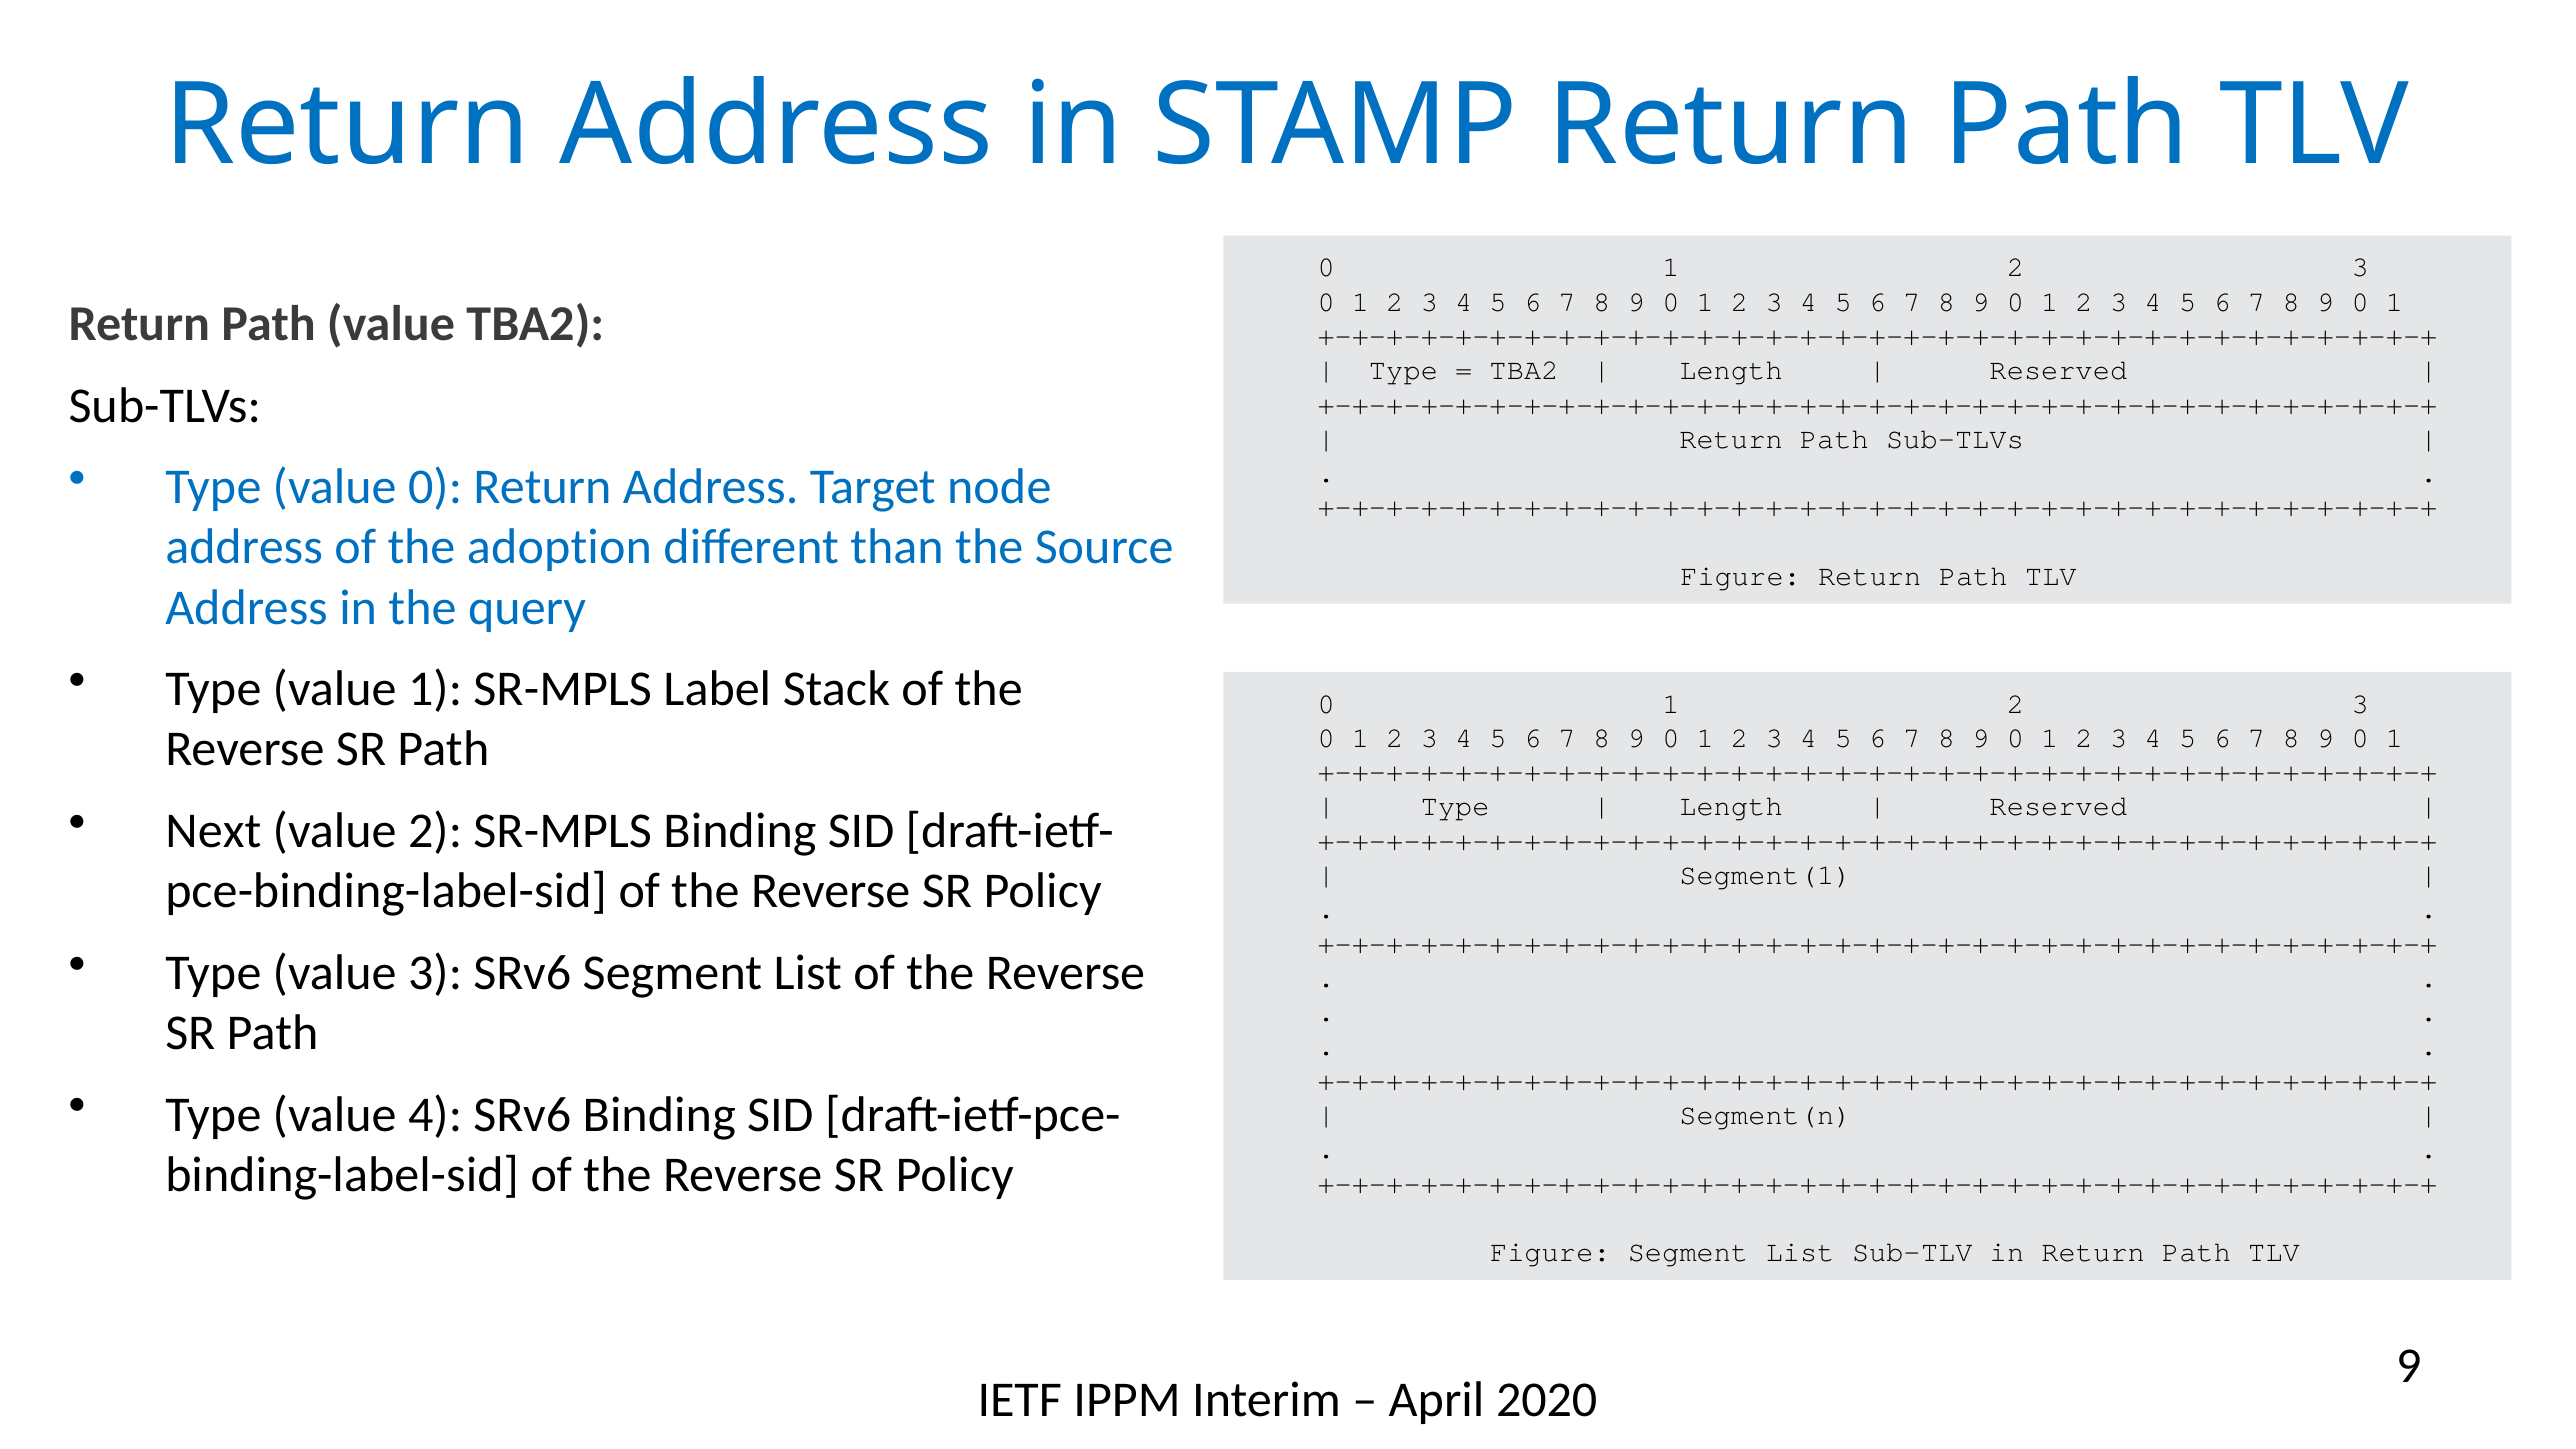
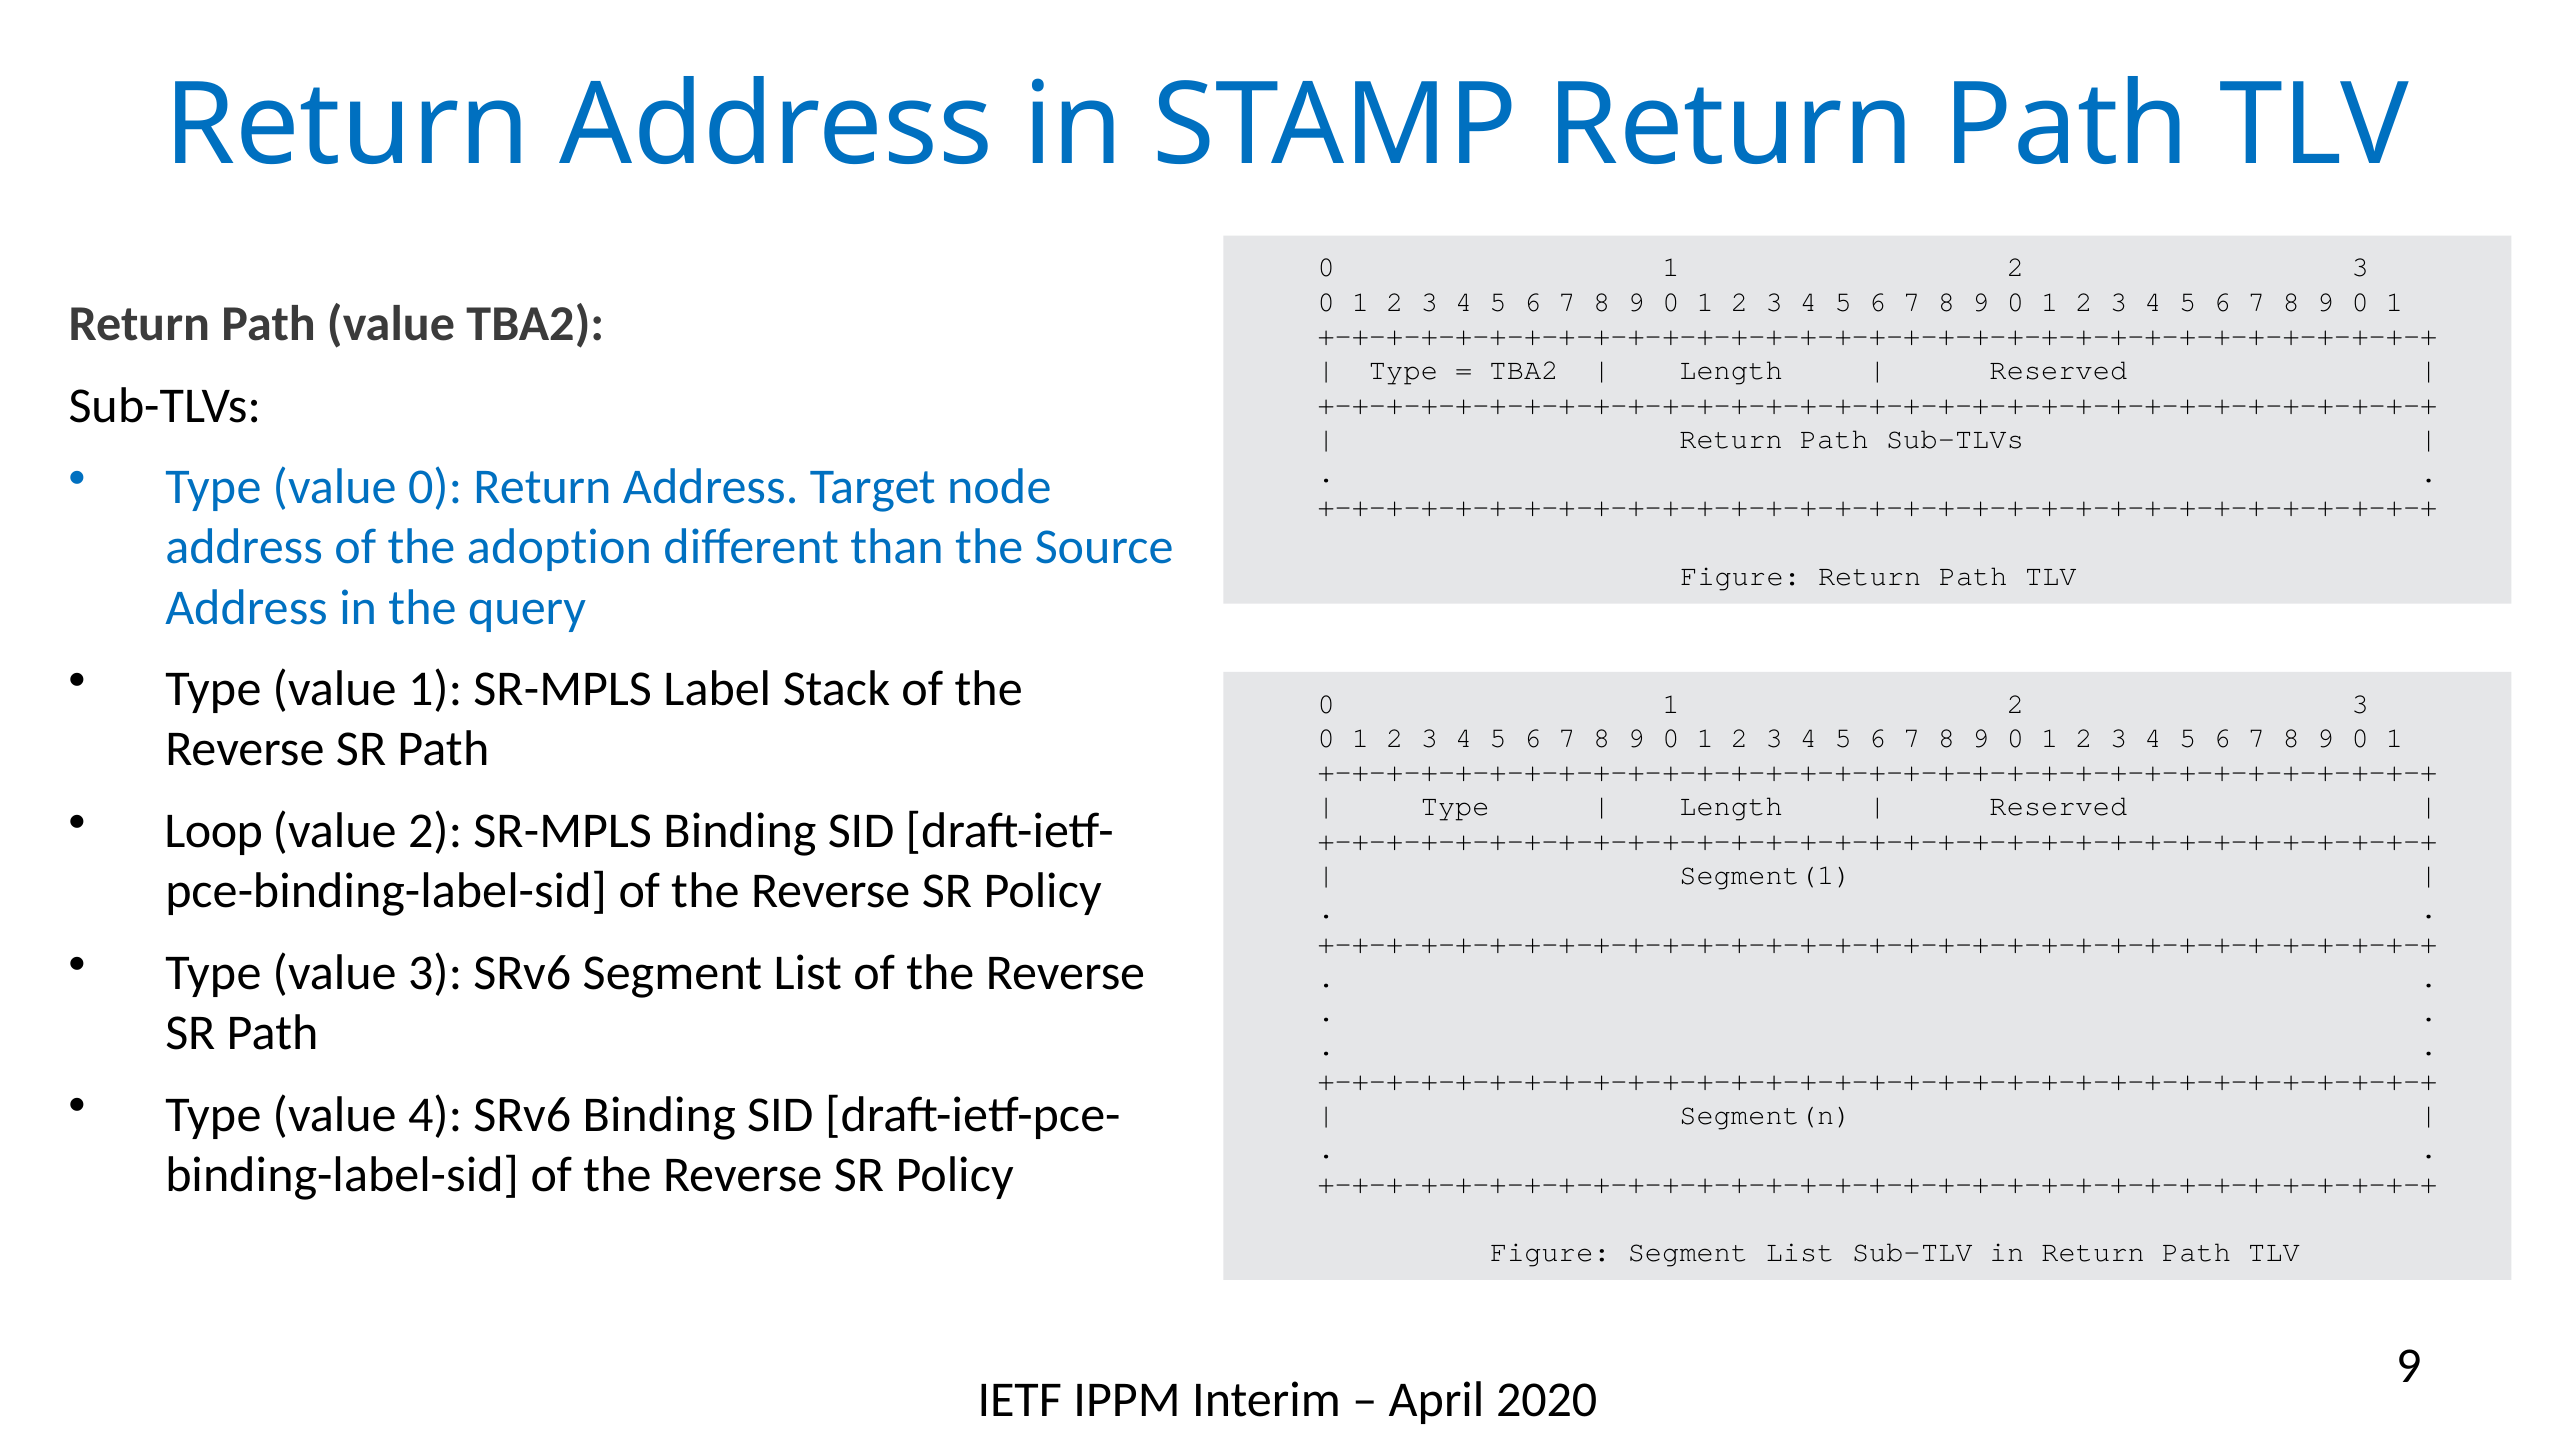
Next: Next -> Loop (214, 831)
